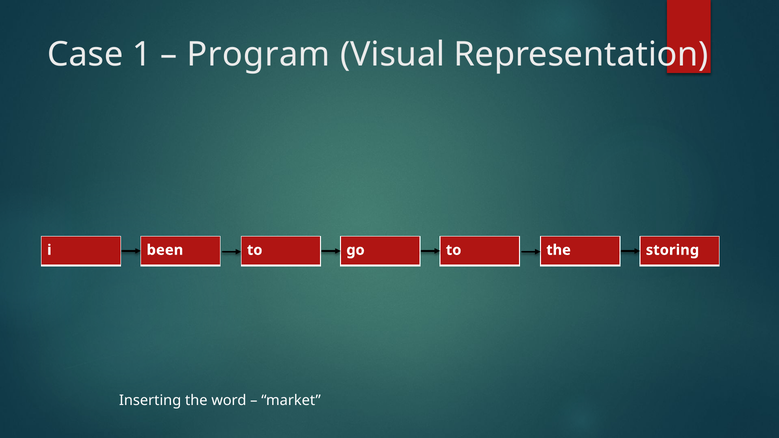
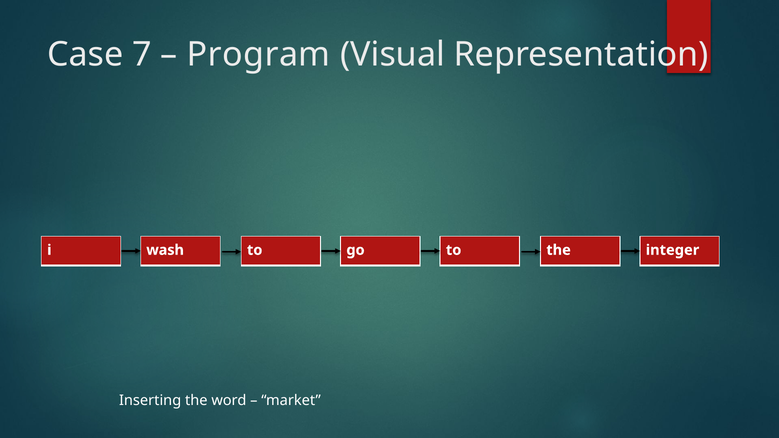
1: 1 -> 7 (142, 55)
been: been -> wash (165, 250)
storing: storing -> integer (673, 250)
